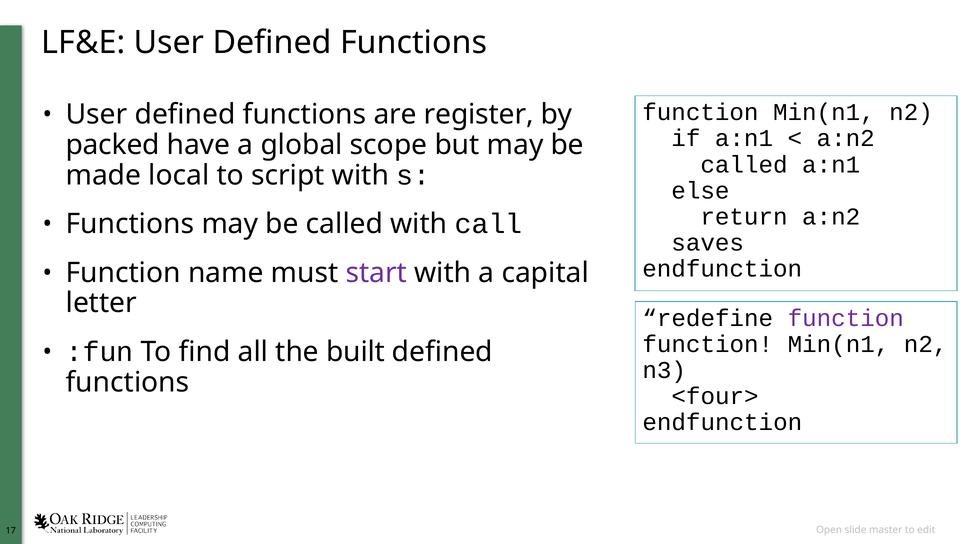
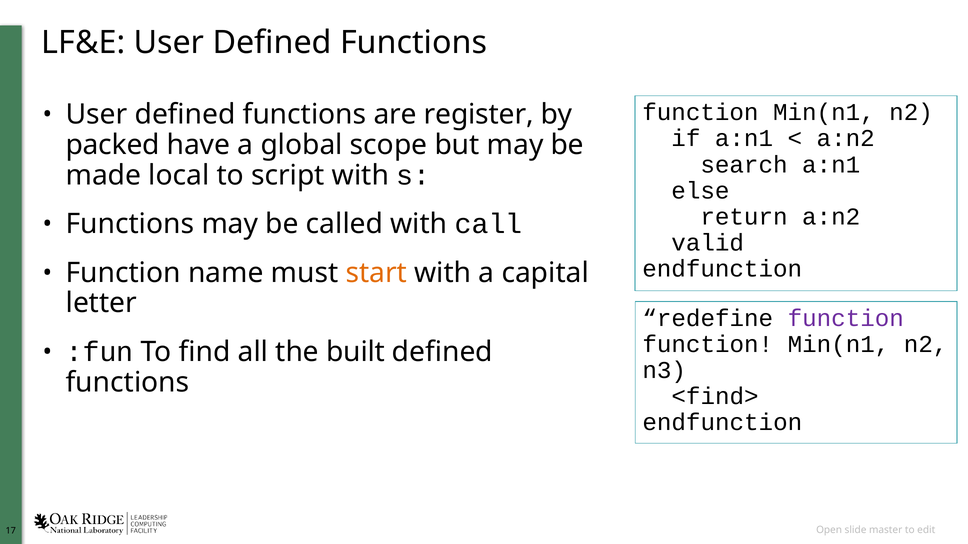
called: called -> search (744, 165)
saves: saves -> valid (708, 243)
start colour: purple -> orange (376, 273)
<four>: <four> -> <find> (715, 397)
